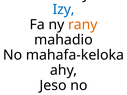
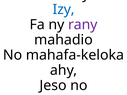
rany colour: orange -> purple (83, 25)
